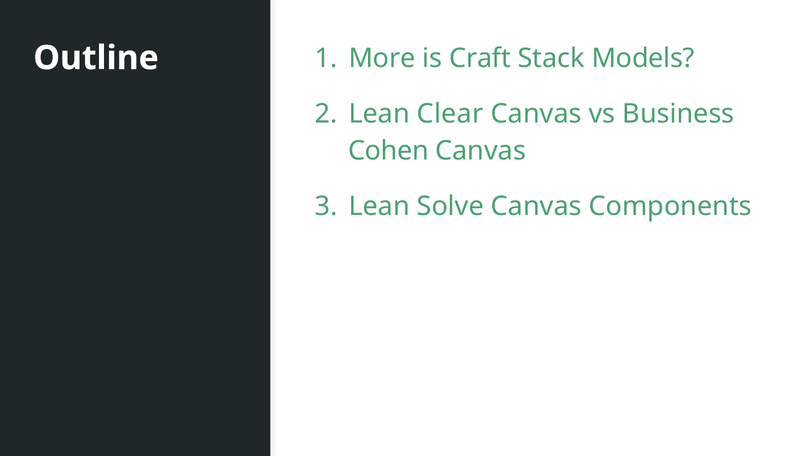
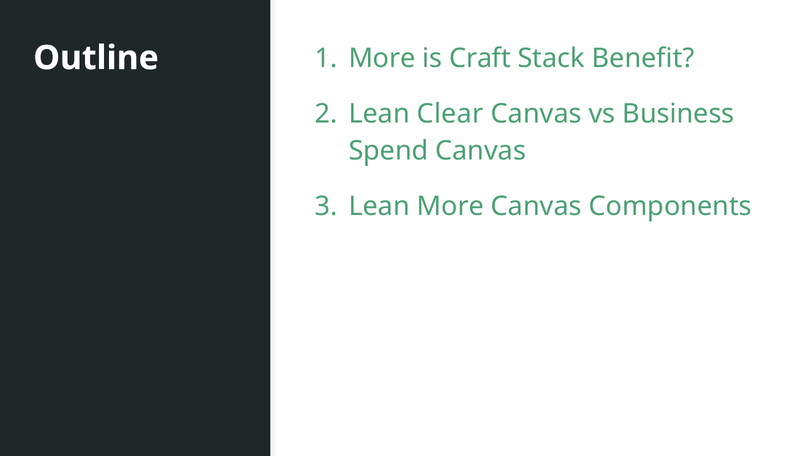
Models: Models -> Benefit (643, 58)
Cohen: Cohen -> Spend (388, 151)
Lean Solve: Solve -> More (450, 206)
